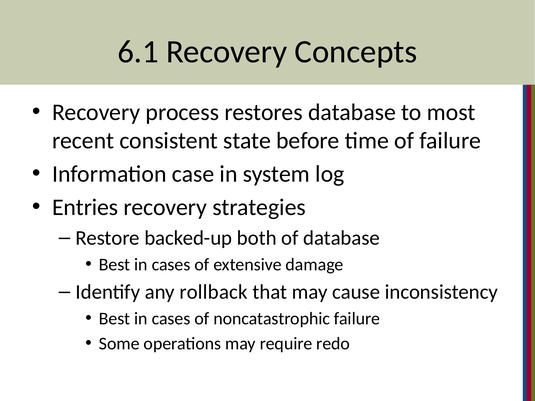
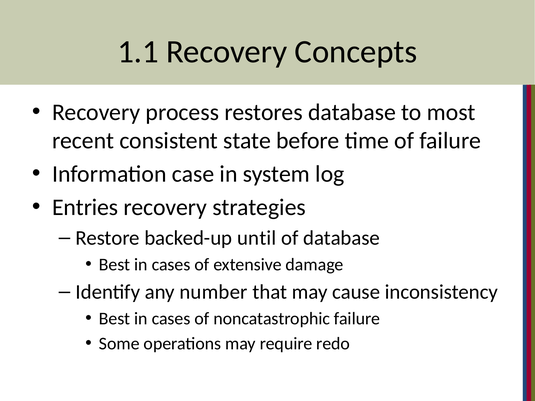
6.1: 6.1 -> 1.1 (138, 52)
both: both -> until (257, 238)
rollback: rollback -> number (214, 292)
